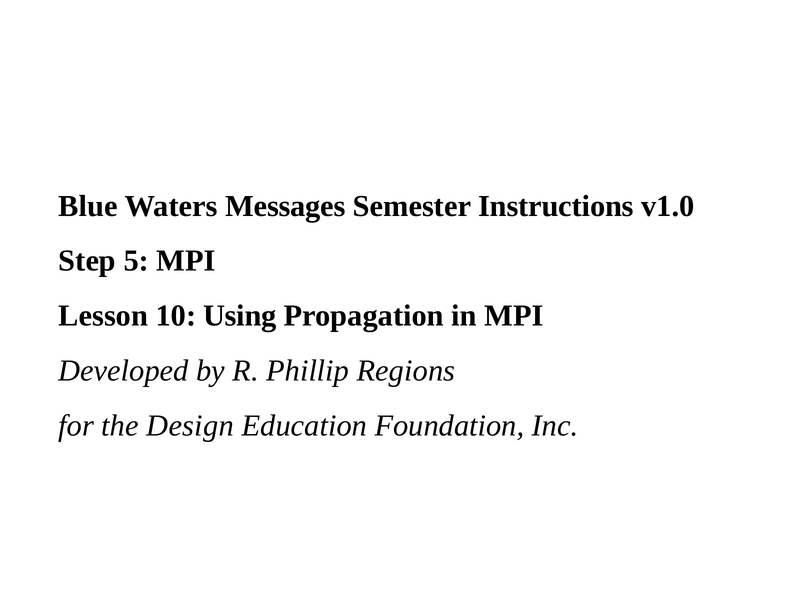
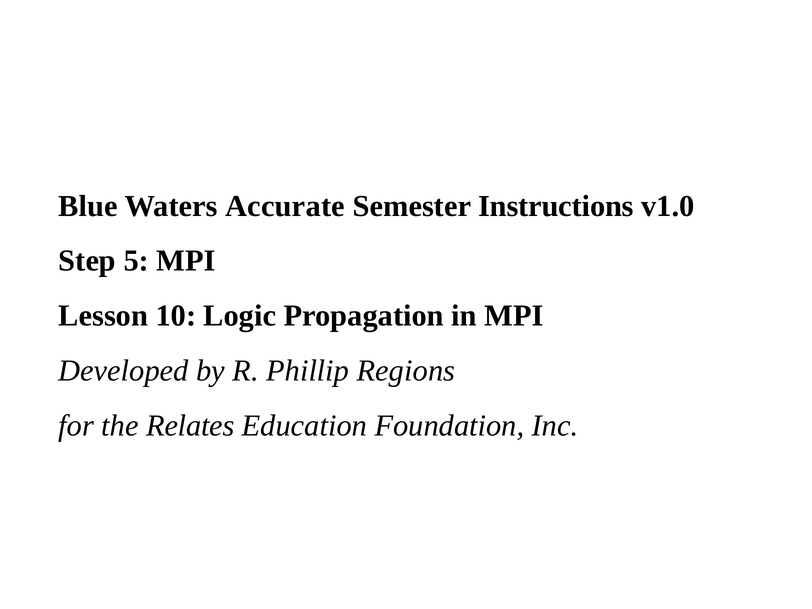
Messages: Messages -> Accurate (285, 206)
Using: Using -> Logic (240, 316)
Design: Design -> Relates (190, 425)
